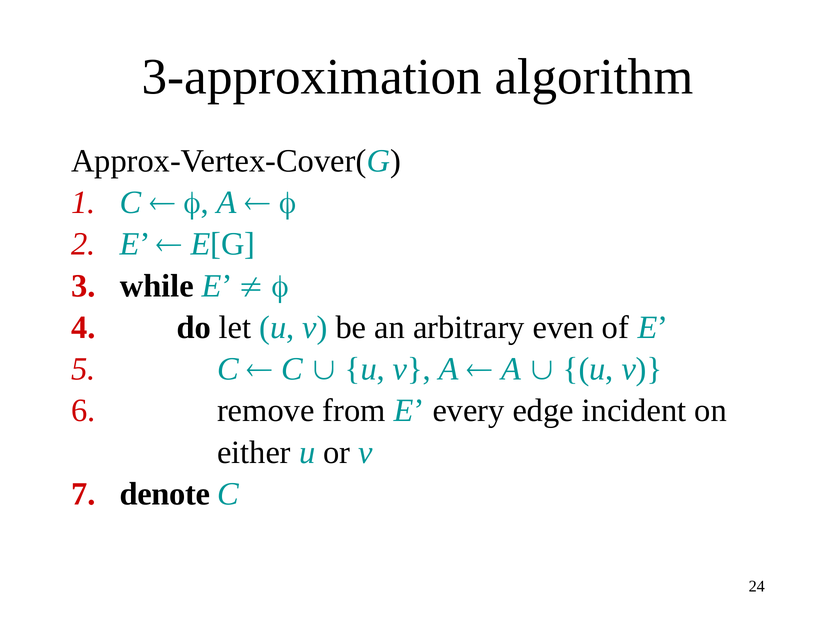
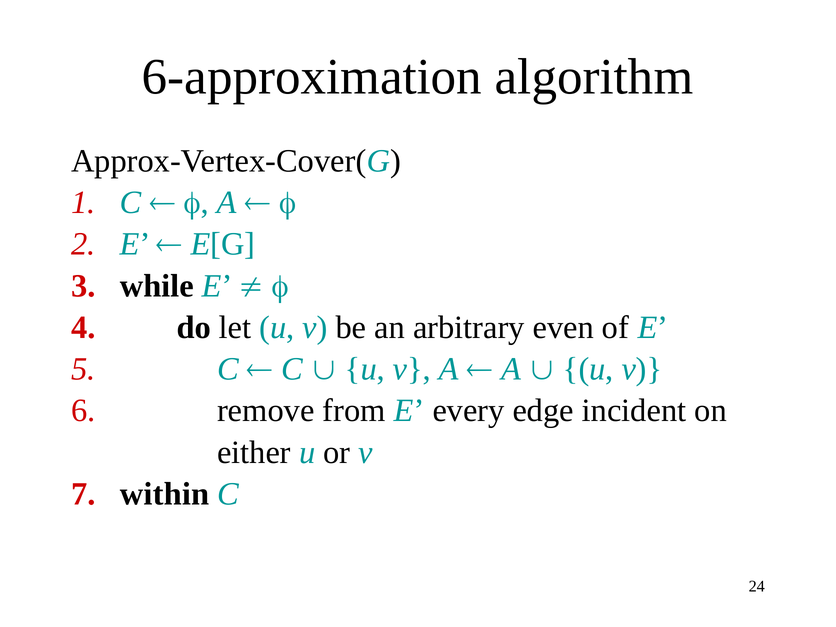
3-approximation: 3-approximation -> 6-approximation (312, 77)
denote: denote -> within (164, 494)
